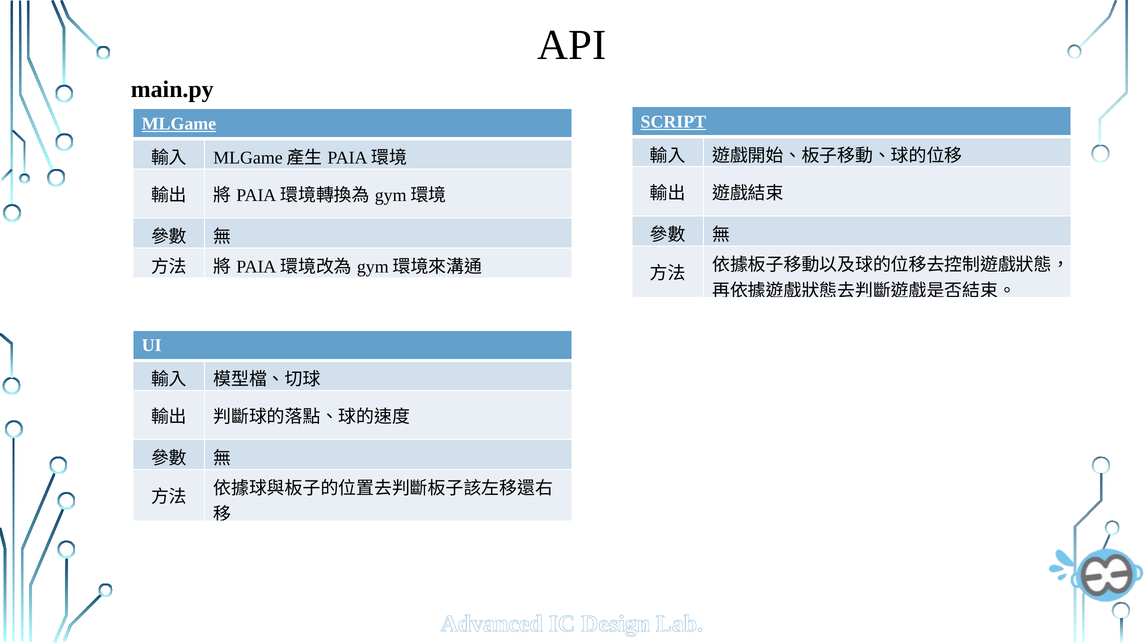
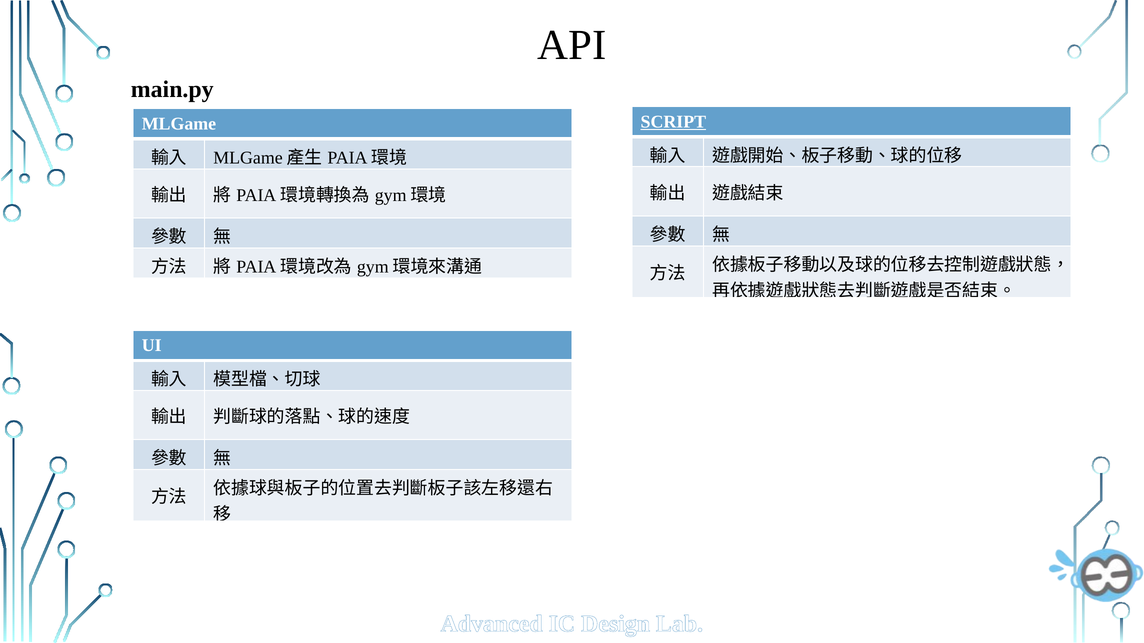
MLGame underline: present -> none (179, 124)
